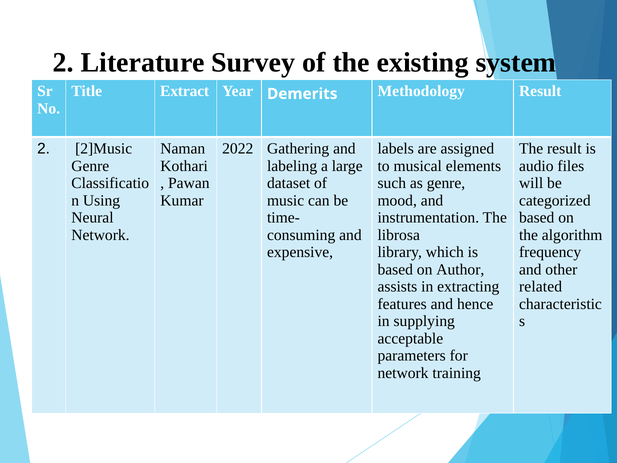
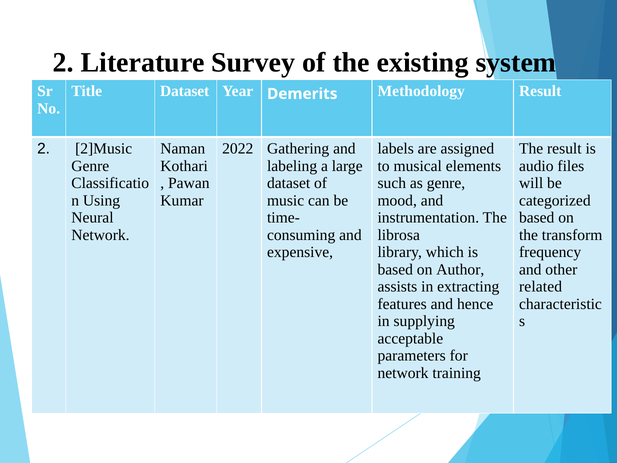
Title Extract: Extract -> Dataset (185, 91)
algorithm: algorithm -> transform (572, 235)
